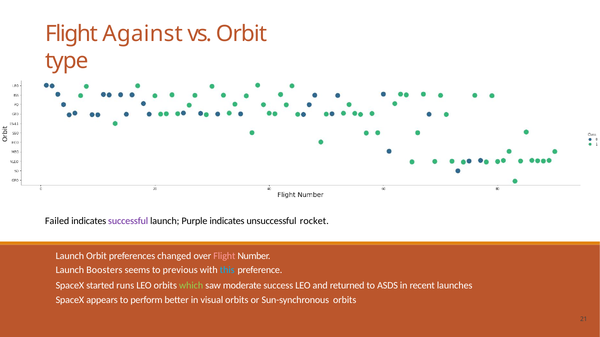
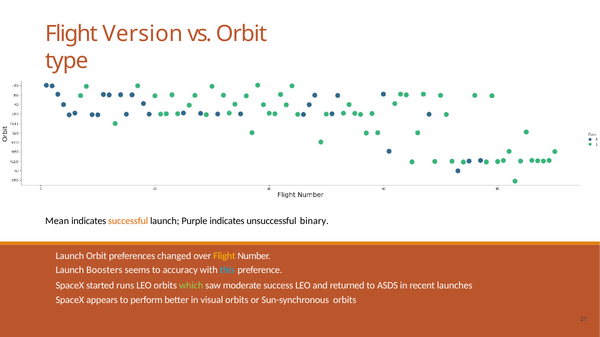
Against: Against -> Version (143, 34)
Failed: Failed -> Mean (57, 221)
successful colour: purple -> orange (128, 221)
rocket: rocket -> binary (314, 221)
Flight colour: pink -> yellow (224, 256)
previous: previous -> accuracy (180, 271)
